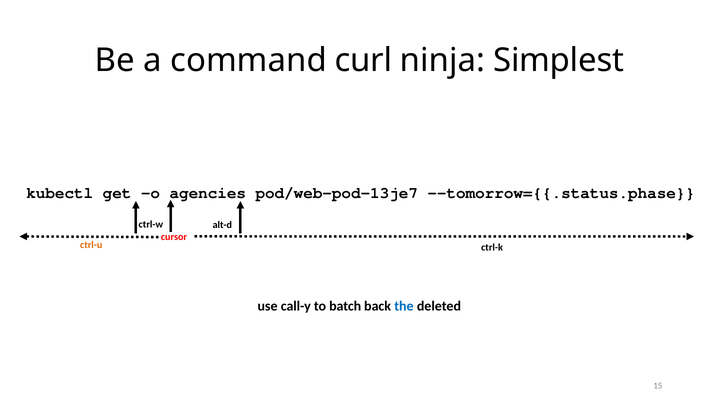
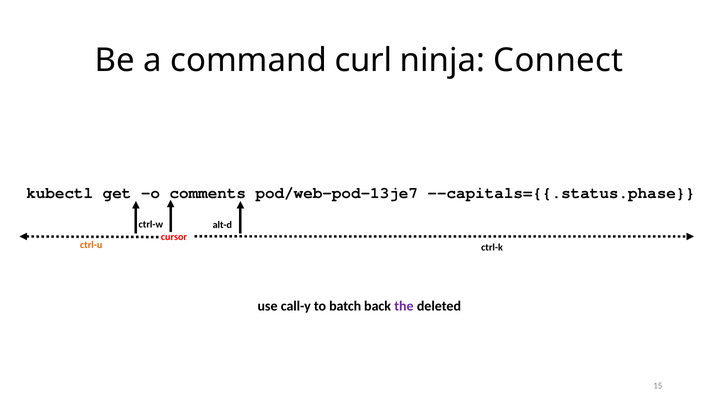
Simplest: Simplest -> Connect (558, 60)
agencies: agencies -> comments (208, 193)
--tomorrow={{.status.phase: --tomorrow={{.status.phase -> --capitals={{.status.phase (561, 193)
the colour: blue -> purple (404, 307)
